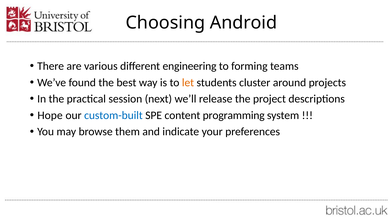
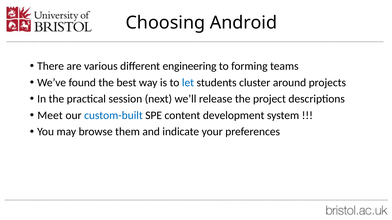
let colour: orange -> blue (188, 83)
Hope: Hope -> Meet (50, 116)
programming: programming -> development (234, 116)
